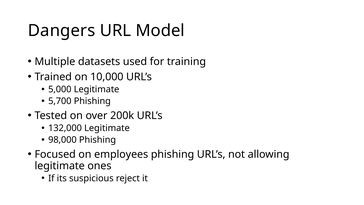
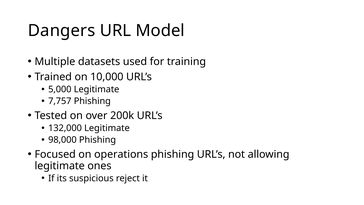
5,700: 5,700 -> 7,757 (60, 101)
employees: employees -> operations (121, 154)
